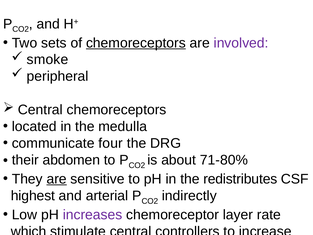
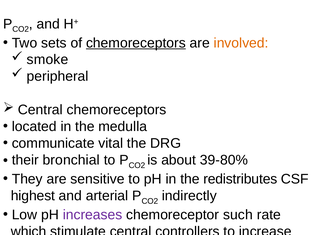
involved colour: purple -> orange (241, 43)
four: four -> vital (111, 143)
abdomen: abdomen -> bronchial (71, 160)
71-80%: 71-80% -> 39-80% (224, 160)
are underline: present -> none (57, 179)
layer: layer -> such (238, 214)
